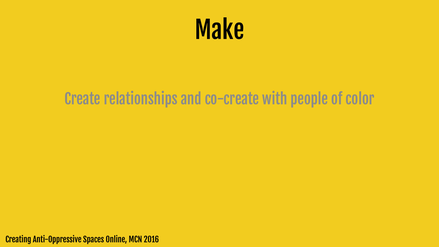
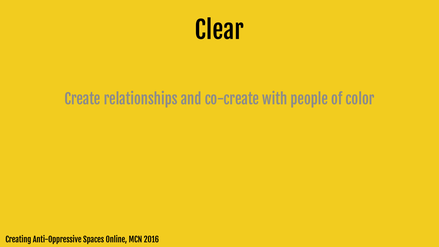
Make: Make -> Clear (219, 31)
